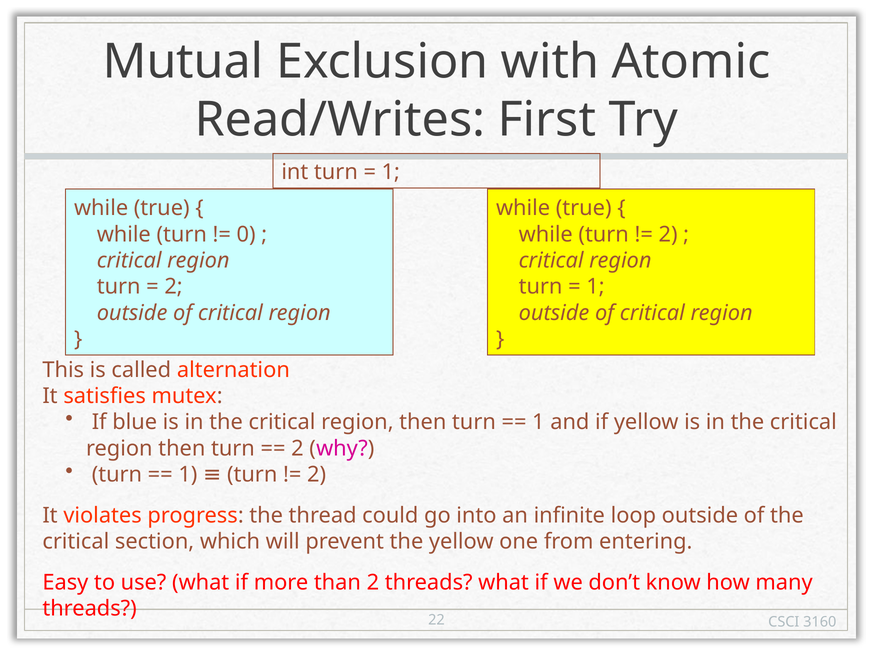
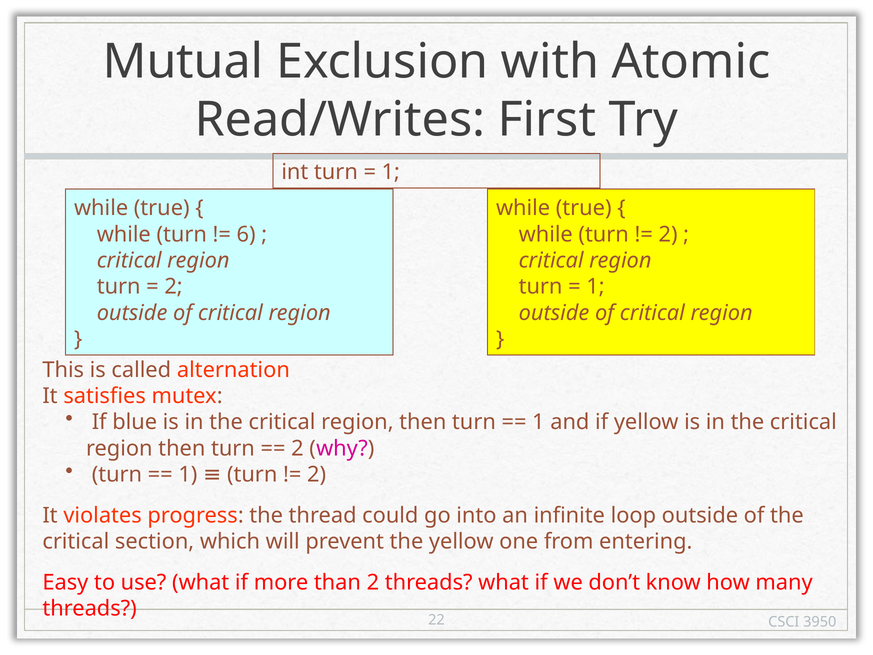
0: 0 -> 6 (246, 234)
3160: 3160 -> 3950 (820, 622)
